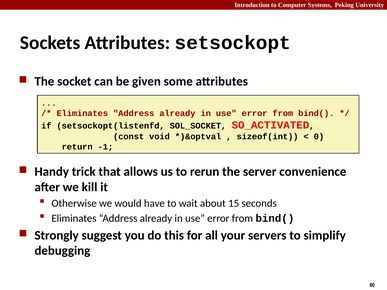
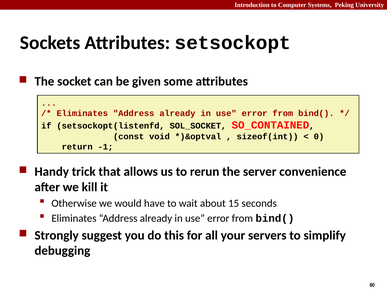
SO_ACTIVATED: SO_ACTIVATED -> SO_CONTAINED (270, 125)
